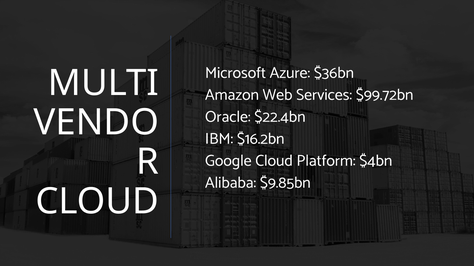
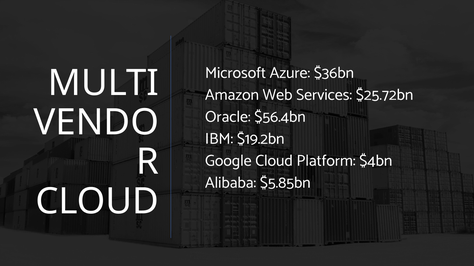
$99.72bn: $99.72bn -> $25.72bn (385, 95)
$22.4bn: $22.4bn -> $56.4bn (280, 117)
$16.2bn: $16.2bn -> $19.2bn (261, 139)
$9.85bn: $9.85bn -> $5.85bn (285, 183)
